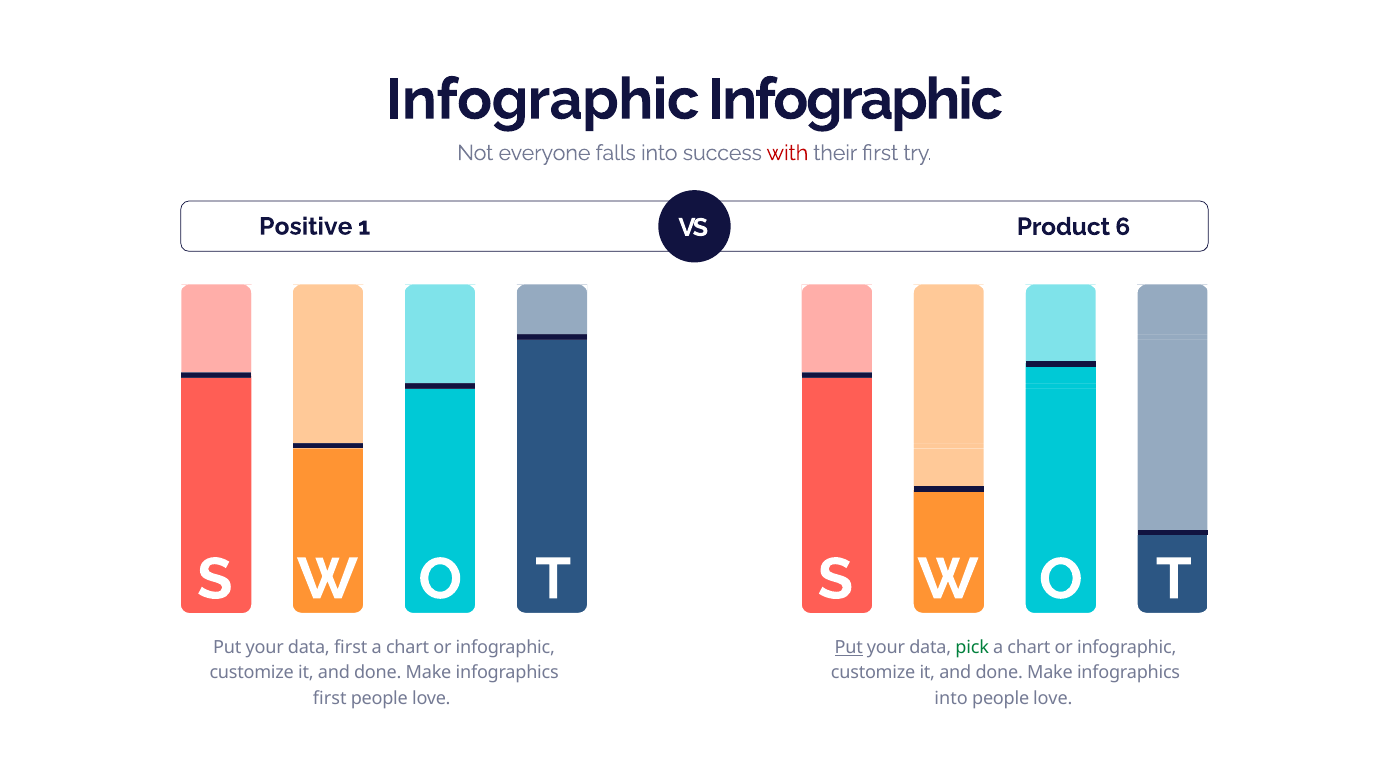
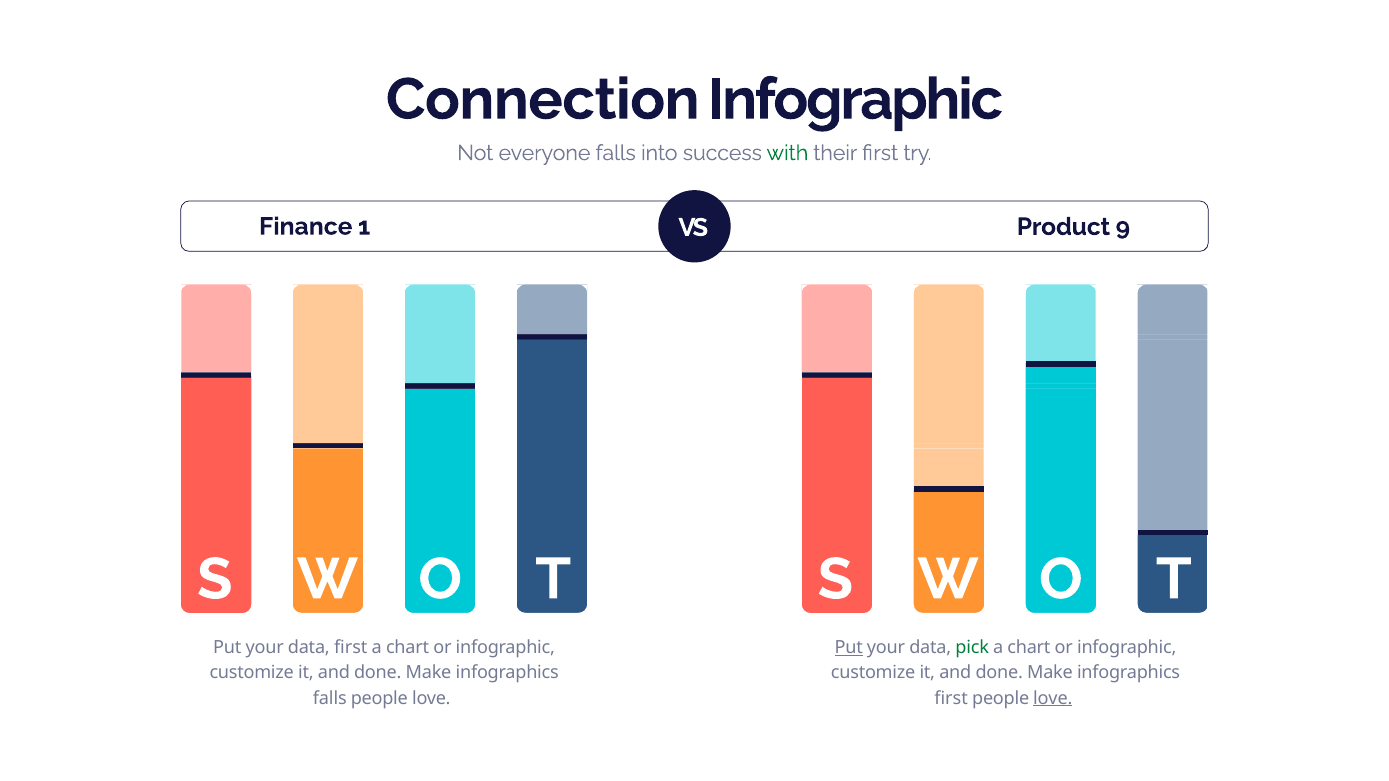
Infographic: Infographic -> Connection (543, 100)
with colour: red -> green (787, 153)
Positive: Positive -> Finance (306, 227)
6: 6 -> 9 (1123, 227)
first: first -> falls (330, 699)
into: into -> first (951, 699)
love underline: none -> present (1053, 699)
